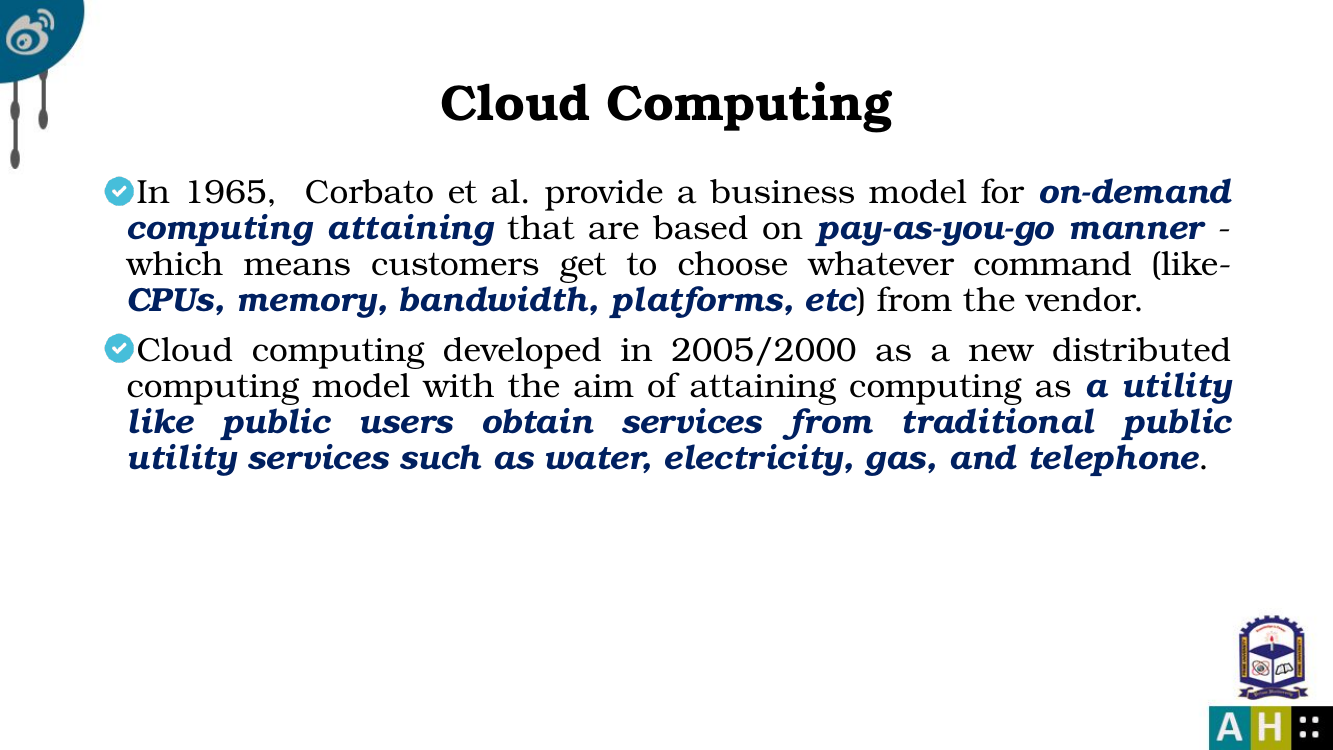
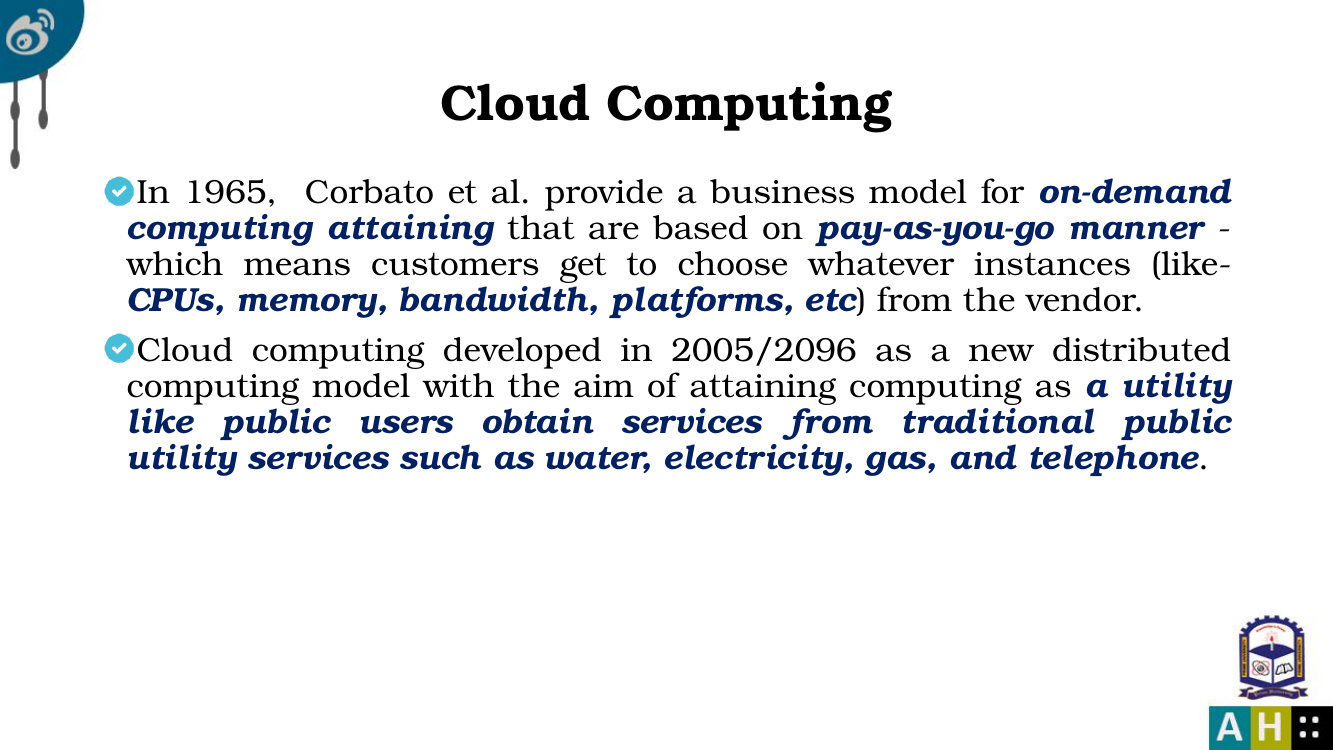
command: command -> instances (1053, 264)
2005/2000: 2005/2000 -> 2005/2096 (764, 350)
